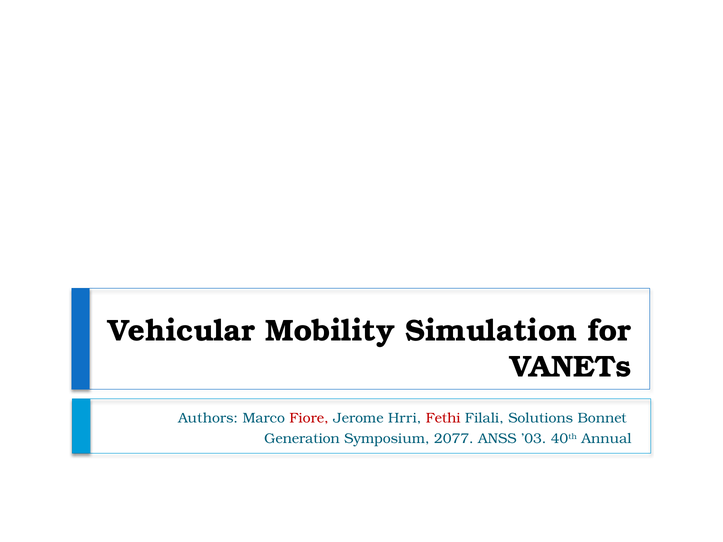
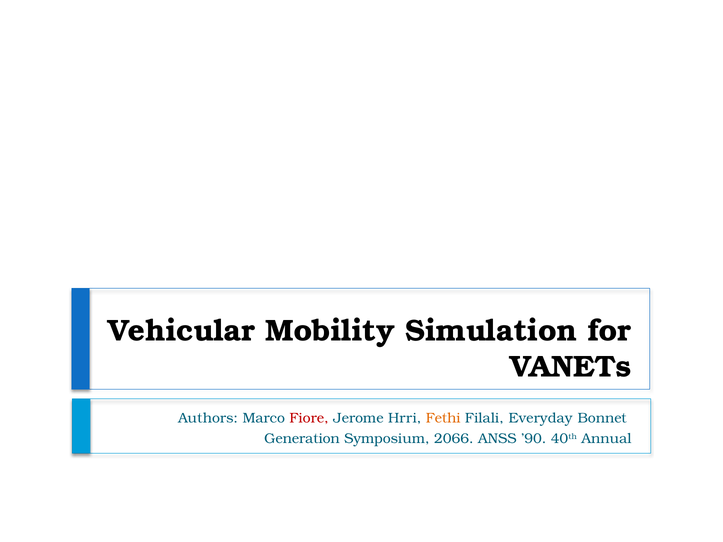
Fethi colour: red -> orange (443, 418)
Solutions: Solutions -> Everyday (541, 418)
2077: 2077 -> 2066 (454, 439)
’03: ’03 -> ’90 (534, 439)
